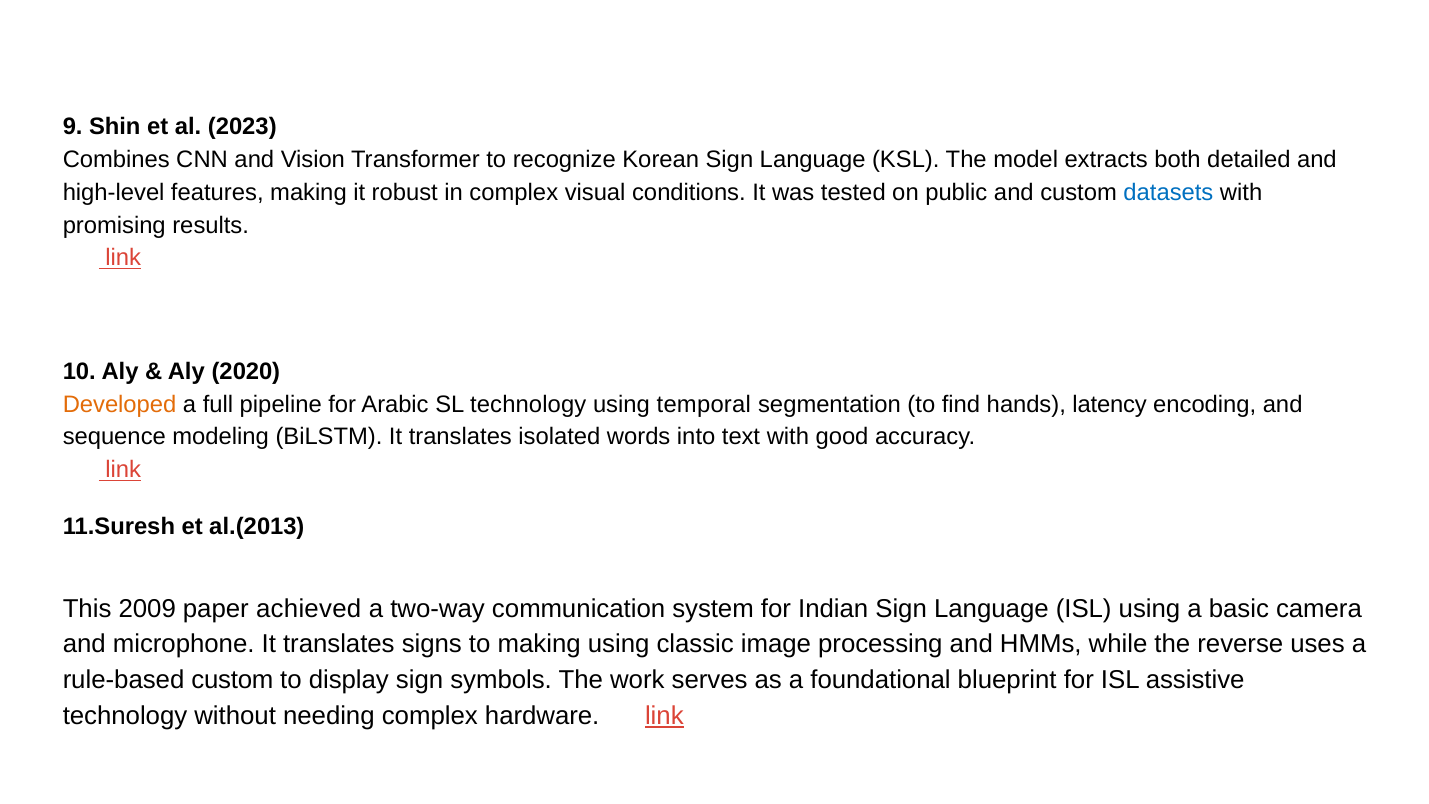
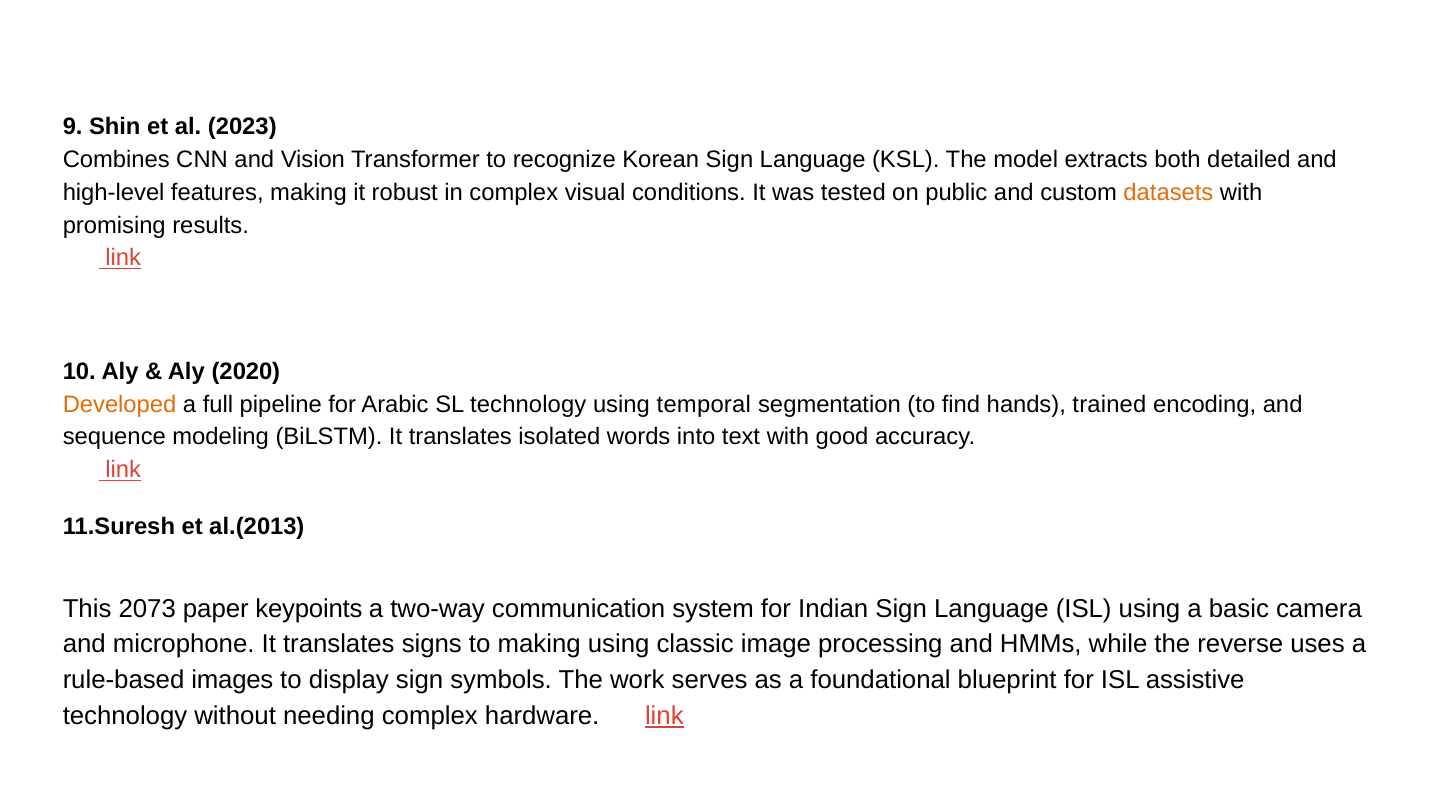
datasets colour: blue -> orange (1168, 192)
latency: latency -> trained (1109, 404)
2009: 2009 -> 2073 (147, 609)
achieved: achieved -> keypoints (309, 609)
rule-based custom: custom -> images (232, 680)
